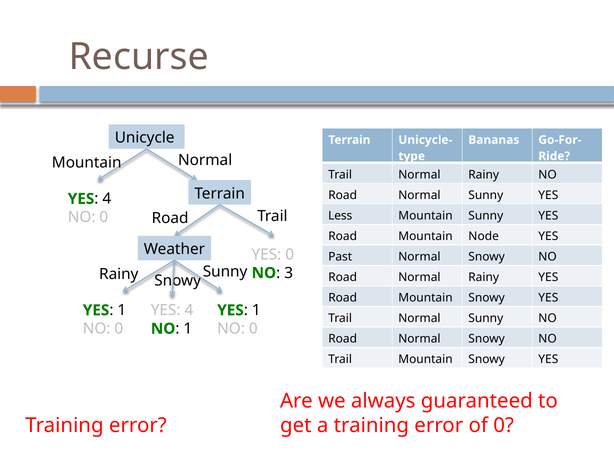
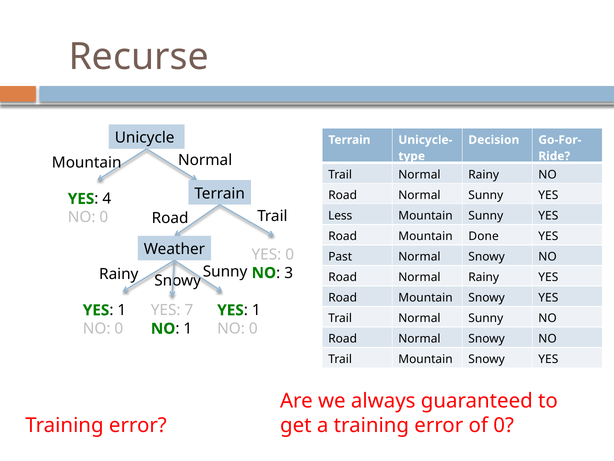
Bananas: Bananas -> Decision (494, 140)
Node: Node -> Done (484, 236)
YES 4: 4 -> 7 (189, 310)
